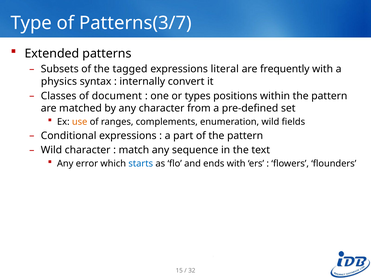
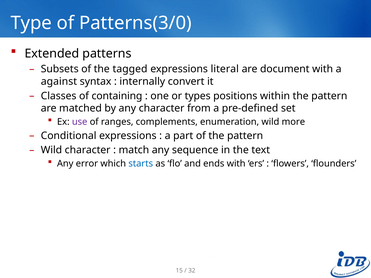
Patterns(3/7: Patterns(3/7 -> Patterns(3/0 (135, 23)
frequently: frequently -> document (285, 69)
physics: physics -> against (59, 82)
document: document -> containing (117, 96)
use colour: orange -> purple (80, 122)
fields: fields -> more (293, 122)
